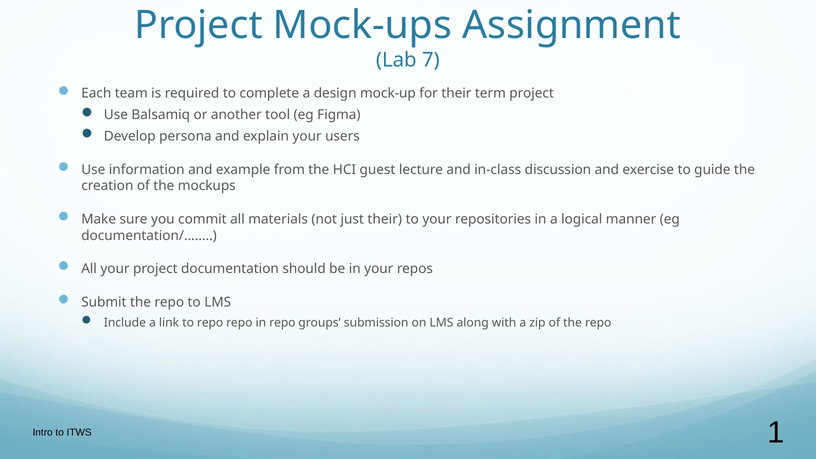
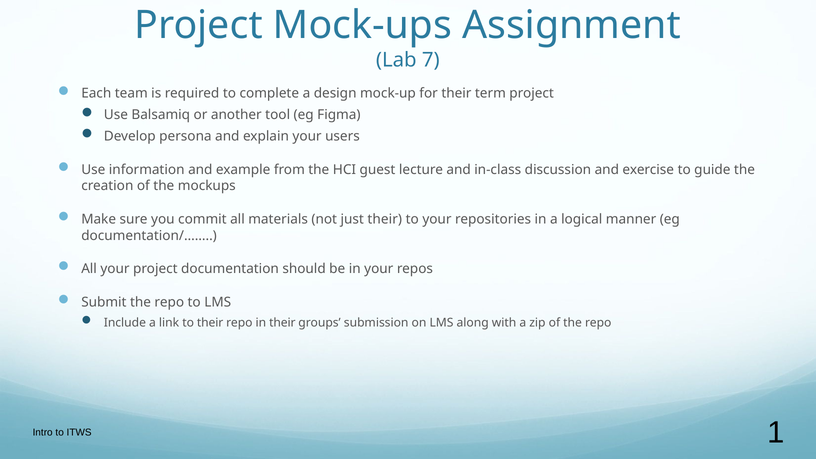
to repo: repo -> their (210, 323)
in repo: repo -> their (282, 323)
